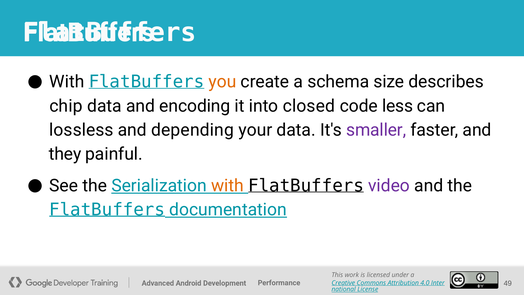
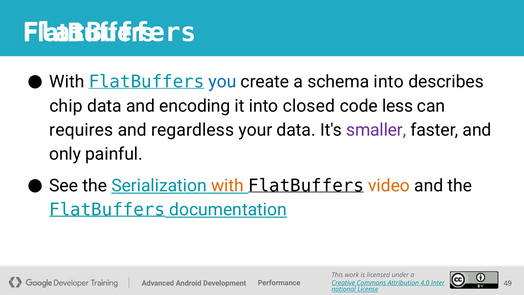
you colour: orange -> blue (222, 82)
schema size: size -> into (389, 82)
lossless: lossless -> requires (81, 130)
depending: depending -> regardless (193, 130)
they: they -> only (65, 154)
video colour: purple -> orange (389, 185)
